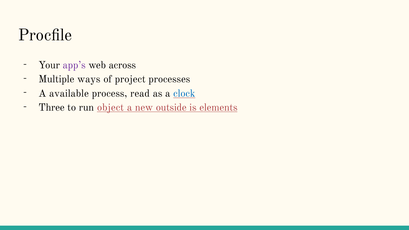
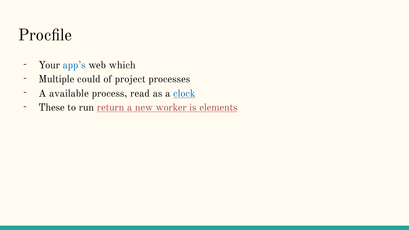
app’s colour: purple -> blue (74, 65)
across: across -> which (122, 65)
ways: ways -> could (89, 79)
Three: Three -> These (52, 107)
object: object -> return (111, 107)
outside: outside -> worker (171, 107)
